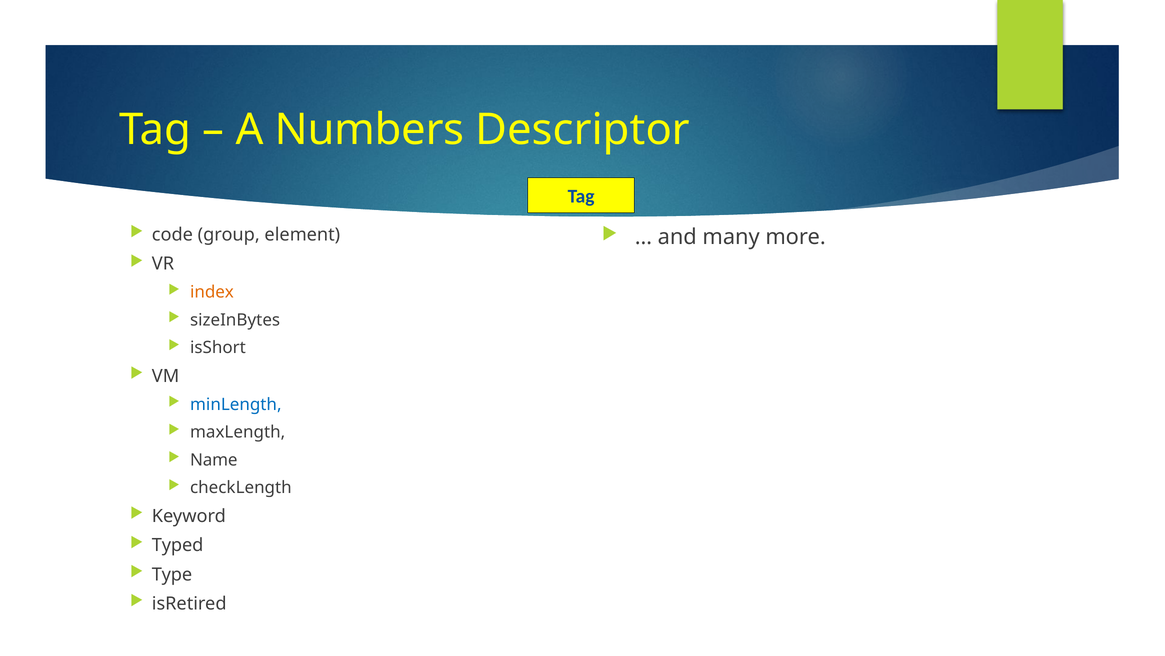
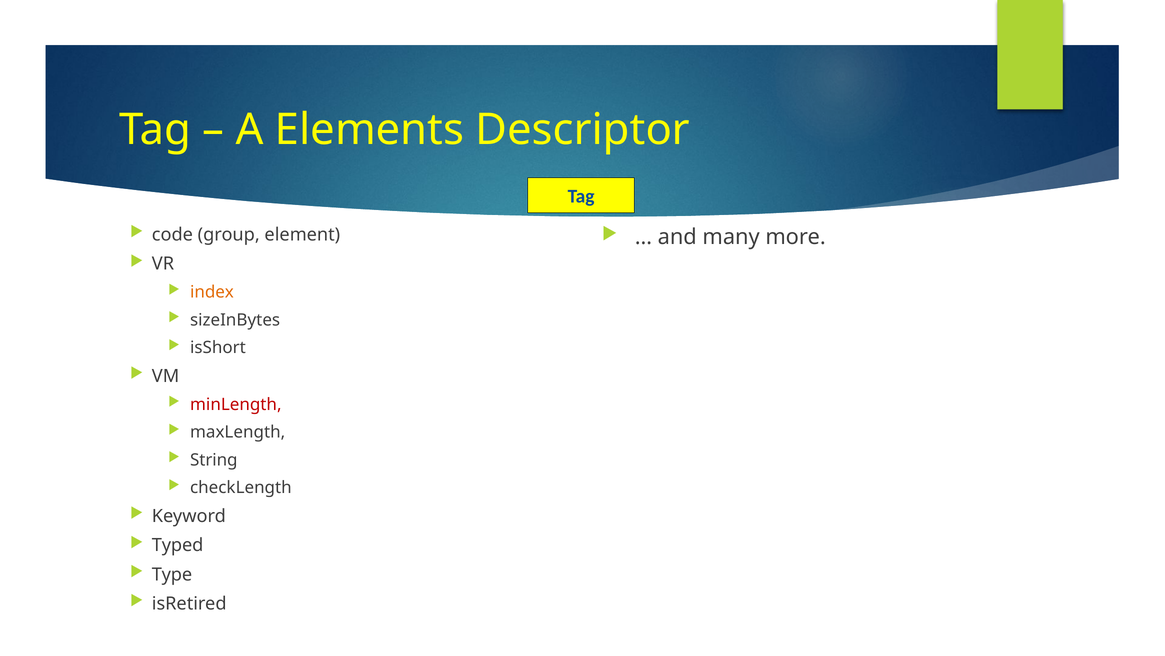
Numbers: Numbers -> Elements (369, 130)
minLength colour: blue -> red (236, 404)
Name: Name -> String (214, 459)
